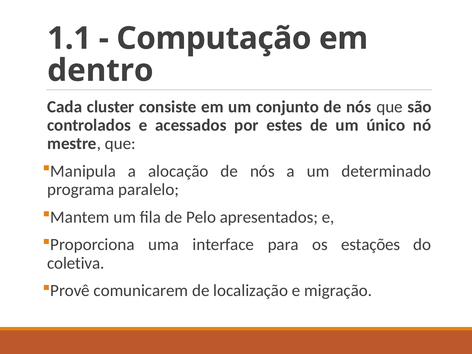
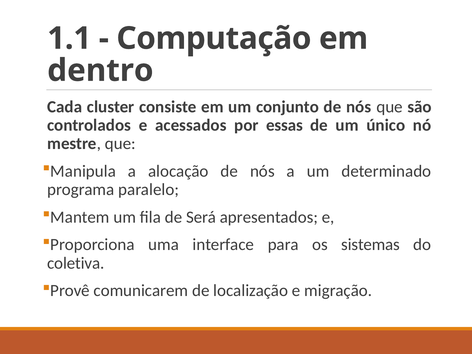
estes: estes -> essas (284, 125)
Pelo: Pelo -> Será (201, 217)
estações: estações -> sistemas (371, 245)
